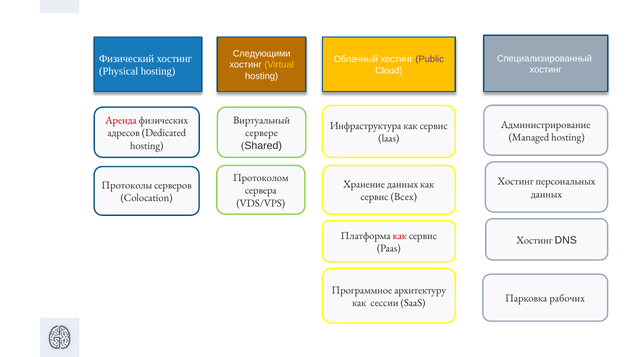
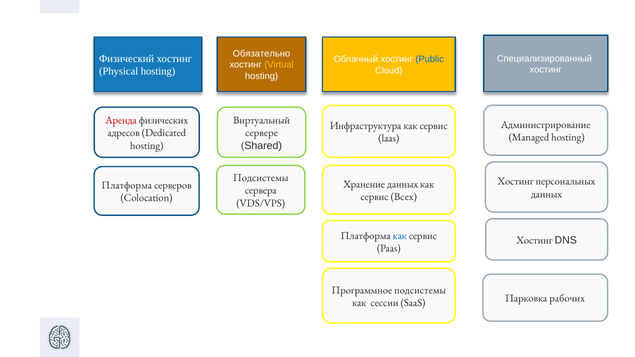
Следующими: Следующими -> Обязательно (262, 54)
Public colour: purple -> blue (430, 59)
Протоколом: Протоколом -> Подсистемы (261, 178)
Протоколы: Протоколы -> Платформа (127, 185)
как colour: red -> blue (400, 236)
Программное архитектуру: архитектуру -> подсистемы (420, 290)
